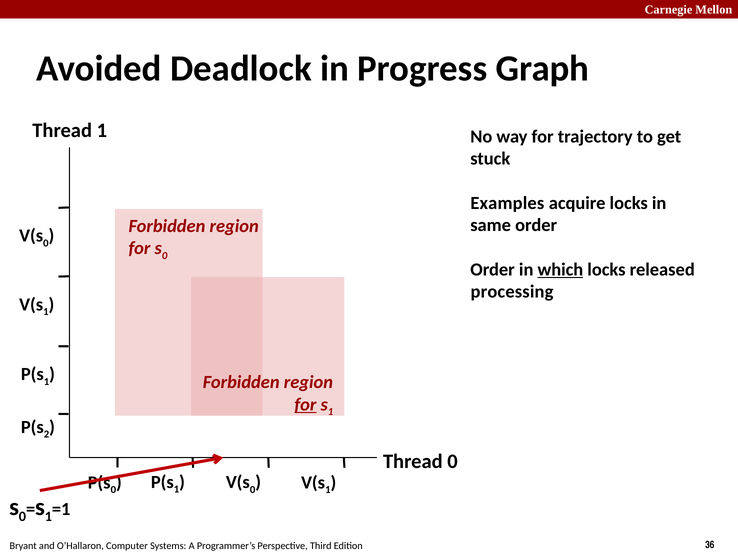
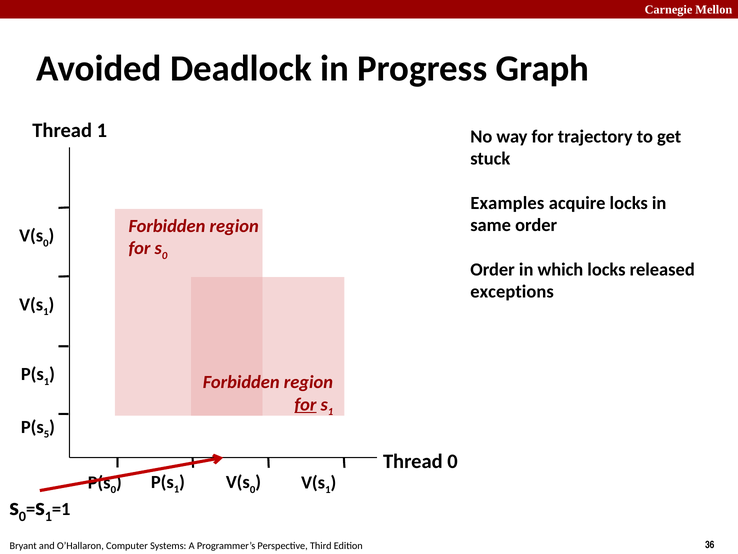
which underline: present -> none (560, 269)
processing: processing -> exceptions (512, 291)
2: 2 -> 5 (47, 434)
